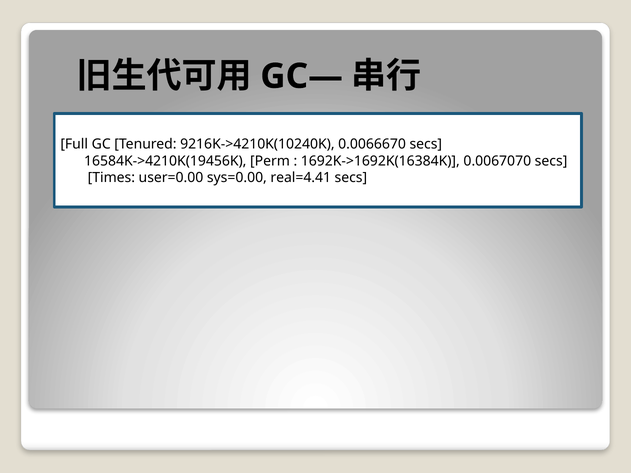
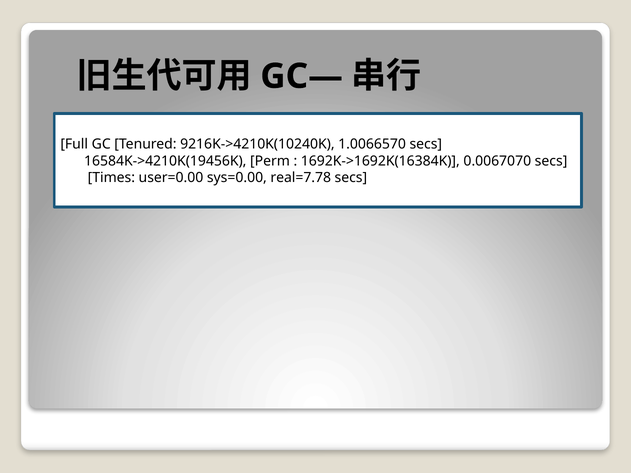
0.0066670: 0.0066670 -> 1.0066570 (372, 144)
real=4.41: real=4.41 -> real=7.78 (301, 178)
